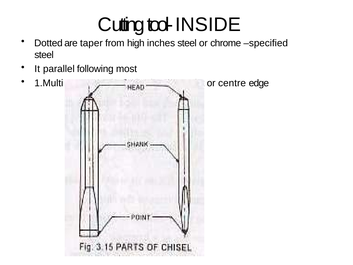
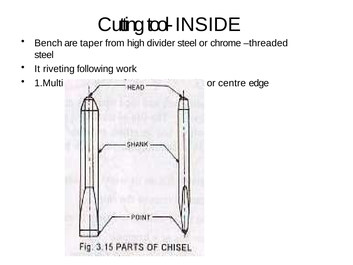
Dotted: Dotted -> Bench (48, 43)
inches: inches -> divider (161, 43)
specified: specified -> threaded (266, 43)
parallel: parallel -> riveting (59, 69)
most: most -> work (126, 69)
